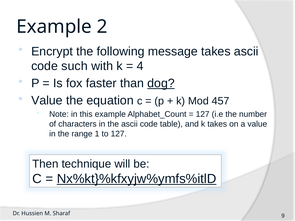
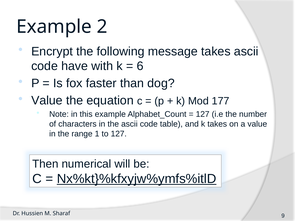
such: such -> have (75, 66)
4: 4 -> 6 (140, 66)
dog underline: present -> none (161, 83)
457: 457 -> 177 (221, 101)
technique: technique -> numerical (86, 164)
